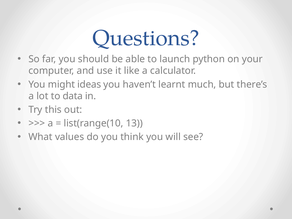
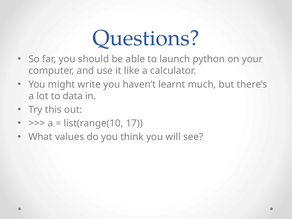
ideas: ideas -> write (89, 84)
13: 13 -> 17 (134, 123)
